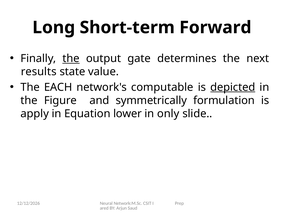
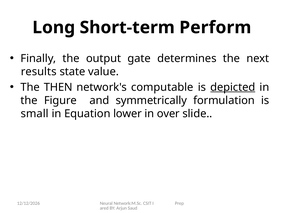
Forward: Forward -> Perform (215, 27)
the underline: present -> none (71, 58)
EACH: EACH -> THEN (58, 87)
apply: apply -> small (35, 114)
only: only -> over (168, 114)
